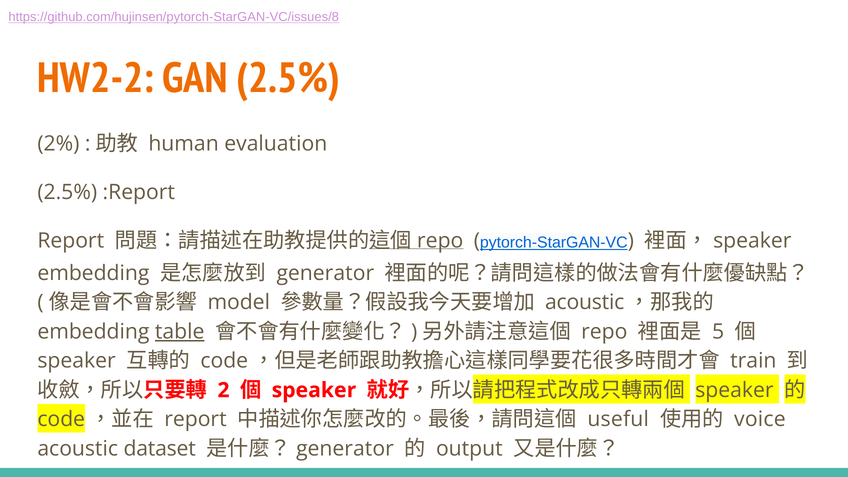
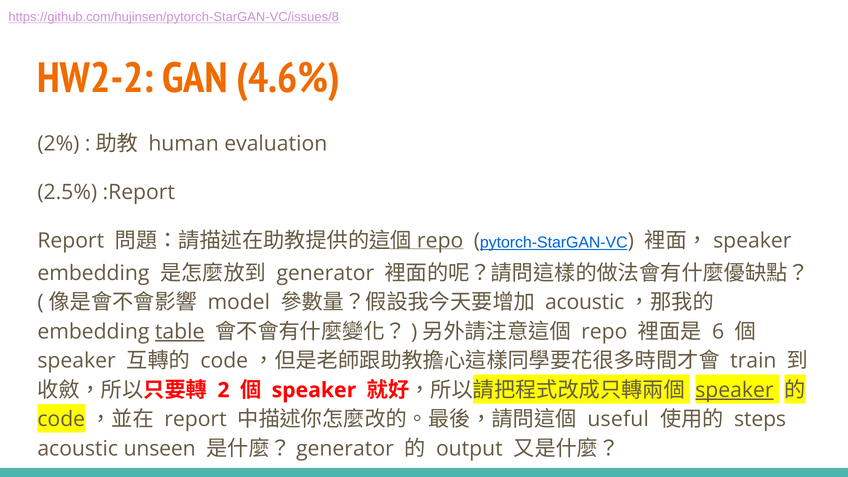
GAN 2.5%: 2.5% -> 4.6% (288, 78)
5: 5 -> 6 (718, 332)
speaker underline: none -> present (734, 390)
voice: voice -> steps (760, 419)
dataset: dataset -> unseen (160, 449)
